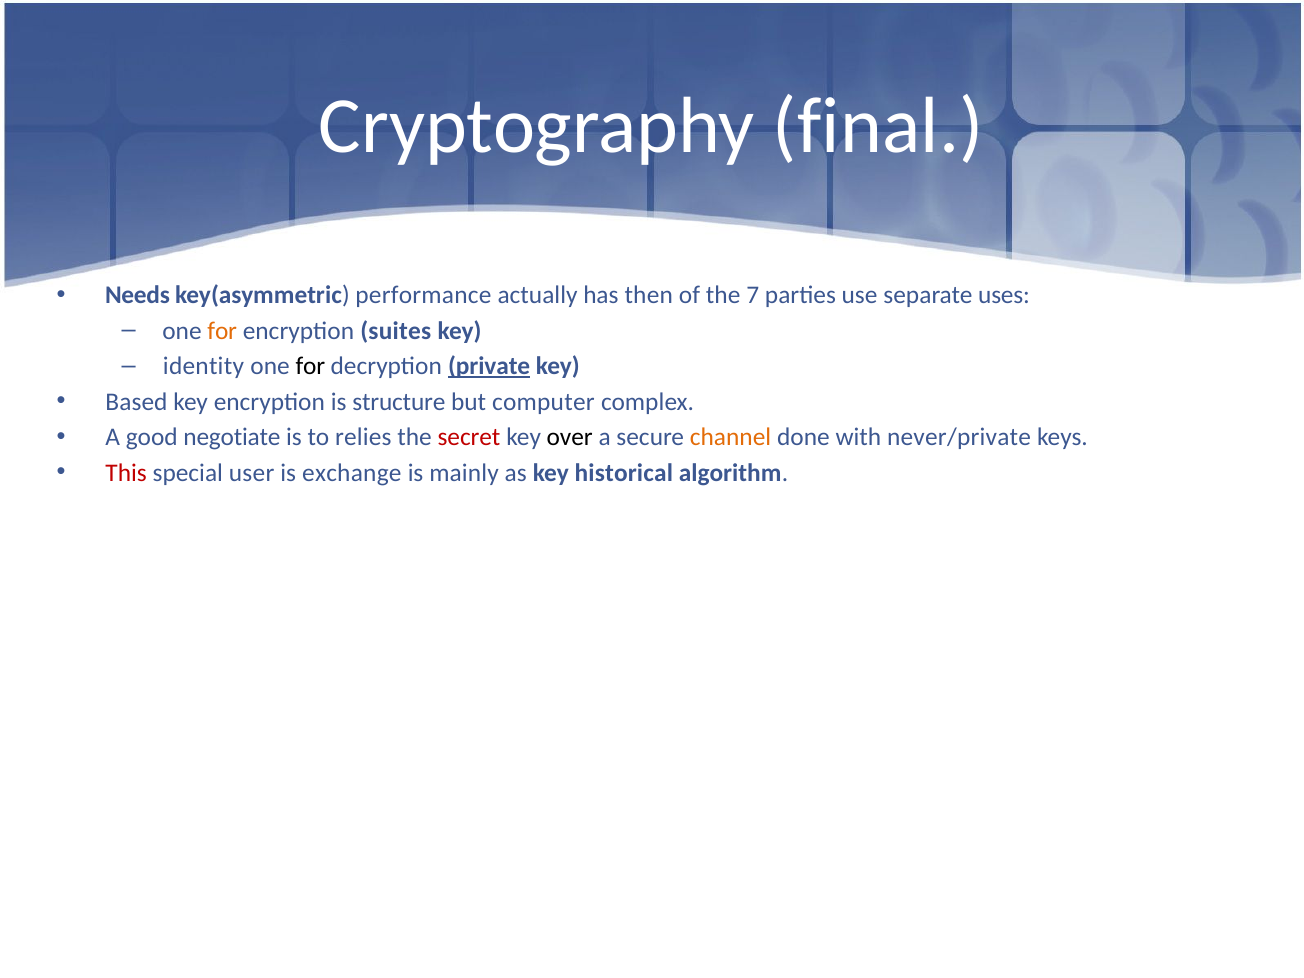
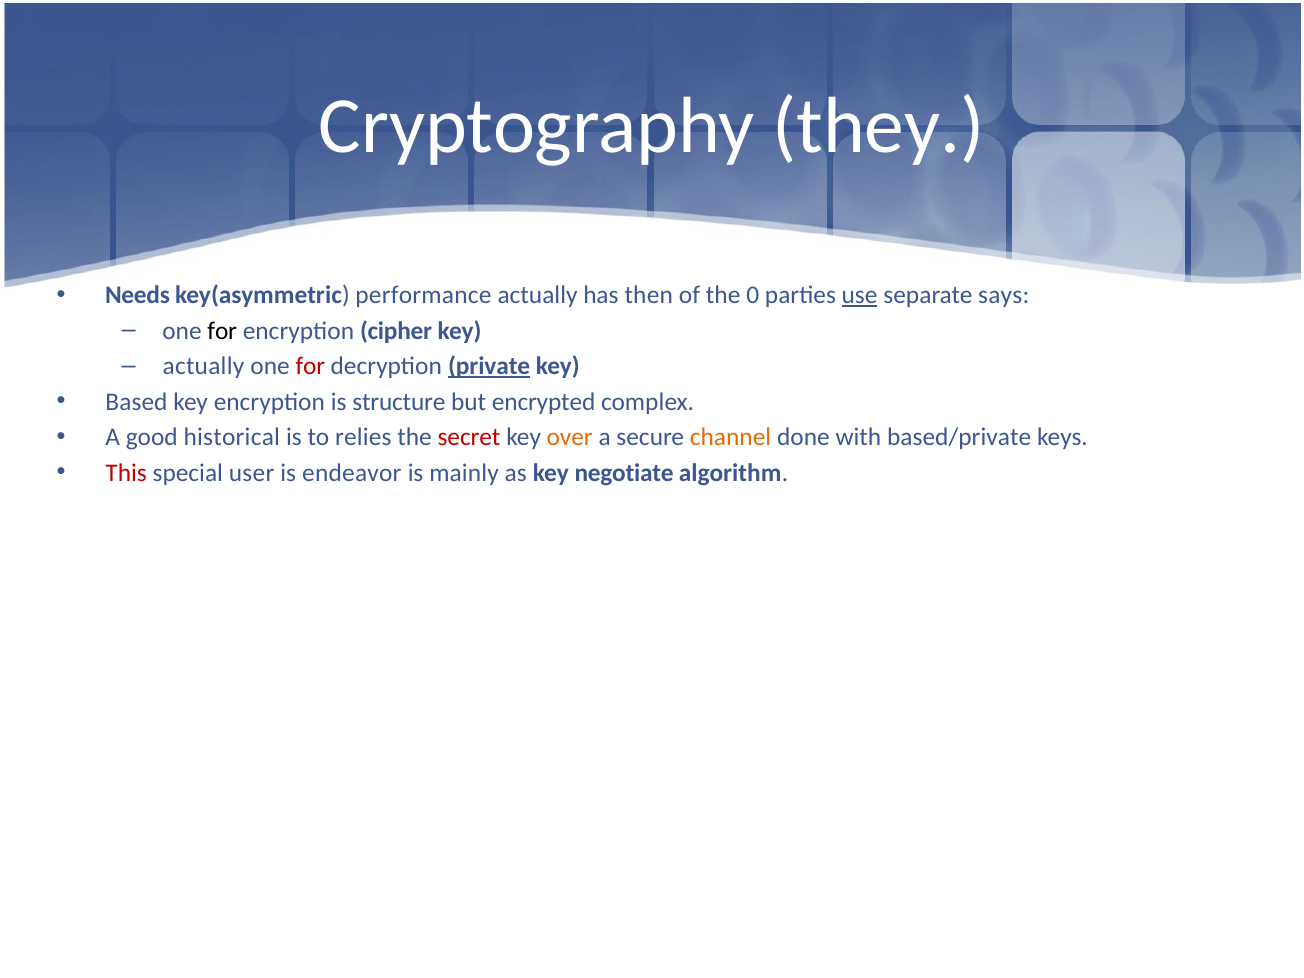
final: final -> they (879, 126)
7: 7 -> 0 (753, 295)
use underline: none -> present (860, 295)
uses: uses -> says (1004, 295)
for colour: orange -> black (222, 331)
suites: suites -> cipher (396, 331)
identity: identity -> actually (203, 366)
for colour: black -> red (310, 366)
computer: computer -> encrypted (544, 402)
negotiate: negotiate -> historical (232, 437)
over colour: black -> orange (570, 437)
never/private: never/private -> based/private (959, 437)
exchange: exchange -> endeavor (352, 473)
historical: historical -> negotiate (624, 473)
